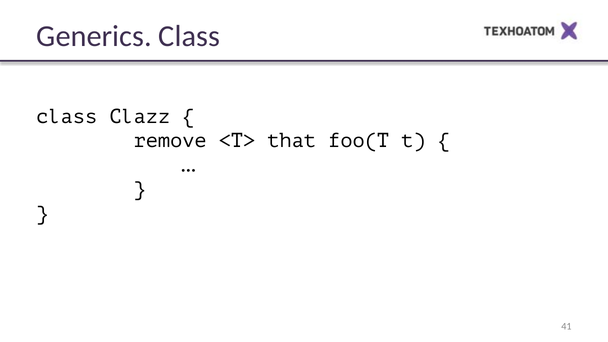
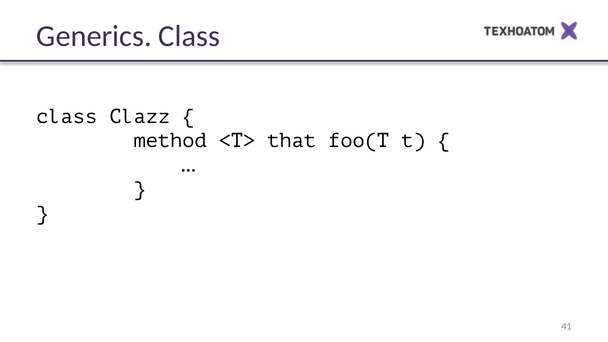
remove: remove -> method (170, 141)
